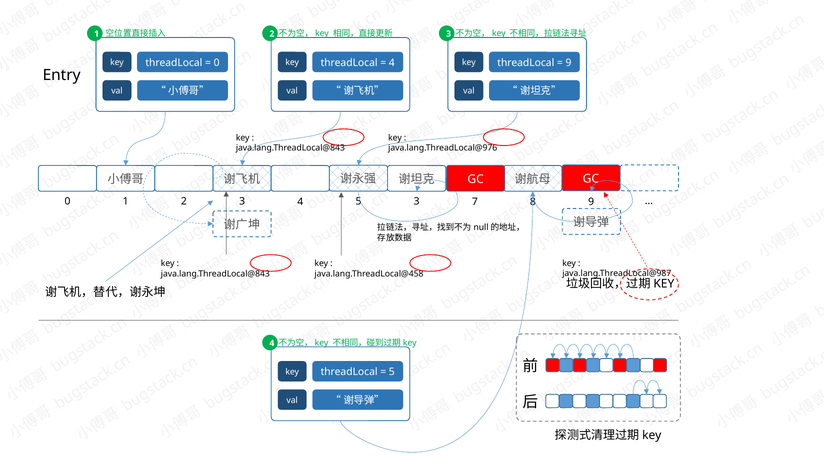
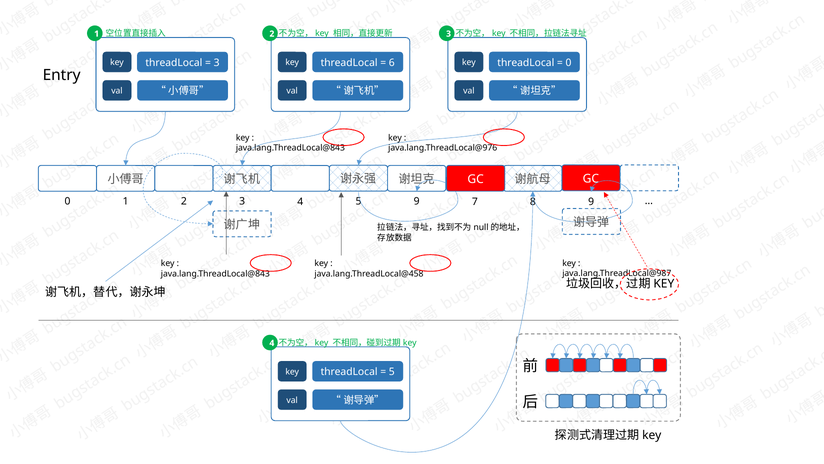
0: 0 -> 3 (217, 63)
4: 4 -> 6 (392, 63)
9: 9 -> 0 (568, 63)
5 3: 3 -> 9 (417, 201)
